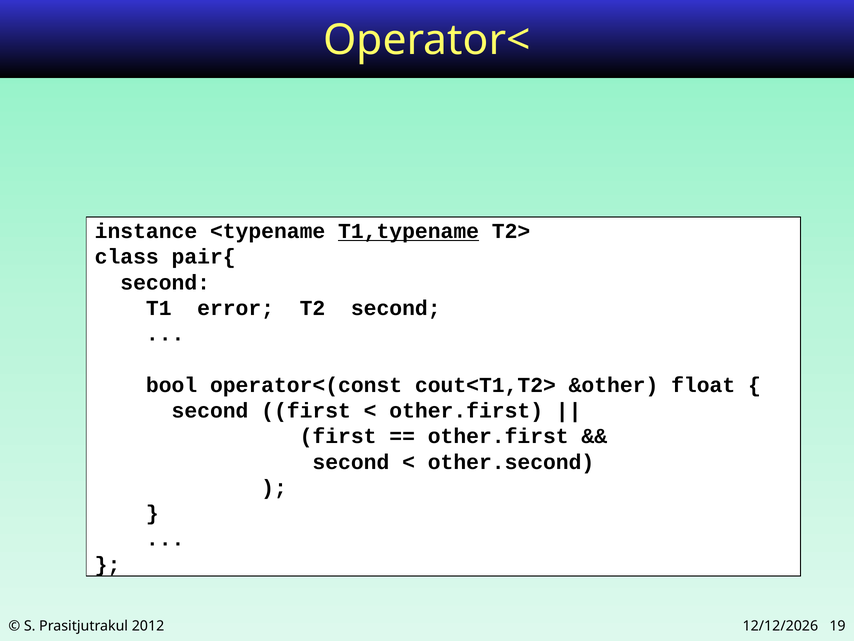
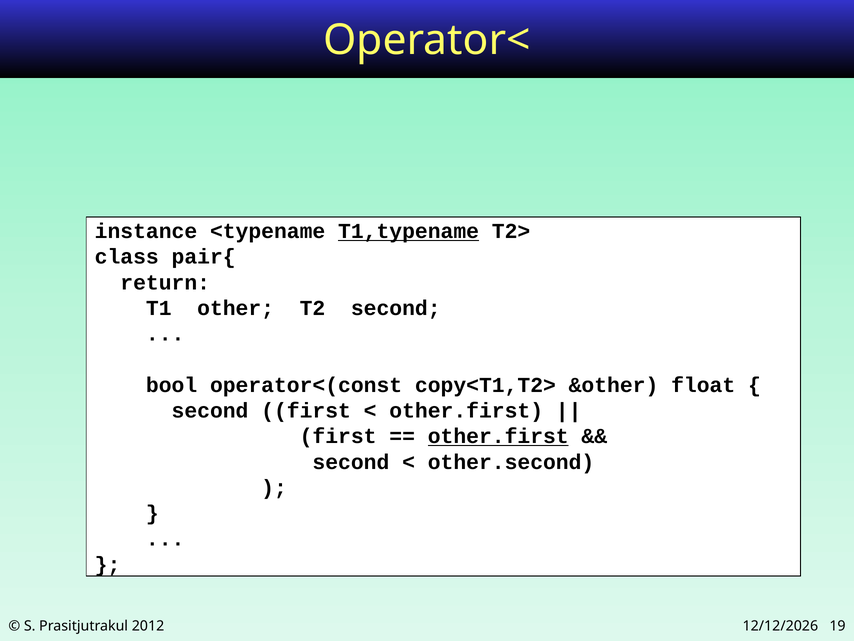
second: second -> return (165, 282)
error: error -> other (236, 308)
cout<T1,T2>: cout<T1,T2> -> copy<T1,T2> (485, 385)
other.first underline: none -> present (498, 436)
